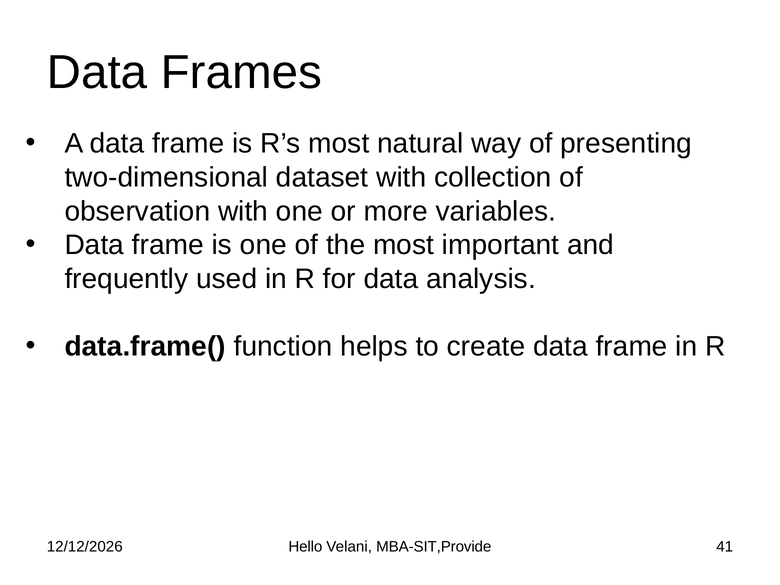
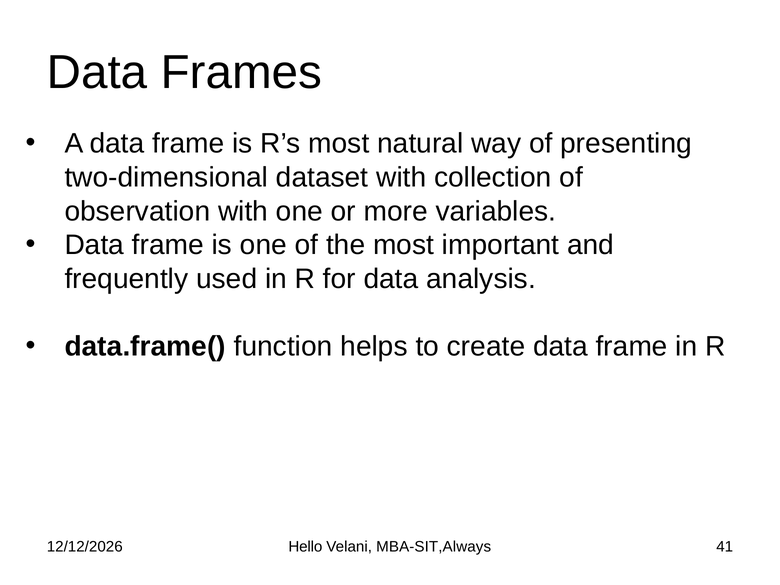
MBA-SIT,Provide: MBA-SIT,Provide -> MBA-SIT,Always (434, 547)
